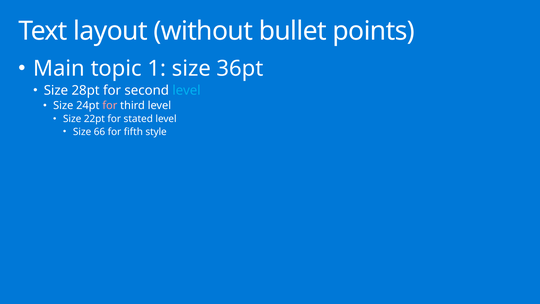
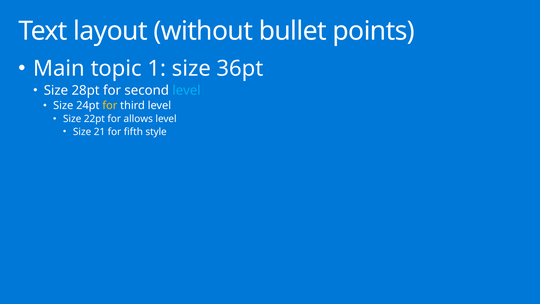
for colour: pink -> yellow (110, 106)
stated: stated -> allows (138, 119)
66: 66 -> 21 (99, 132)
